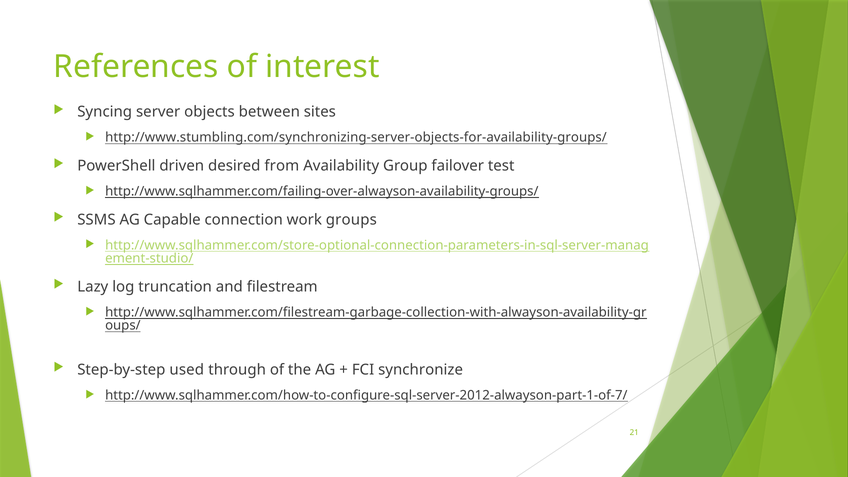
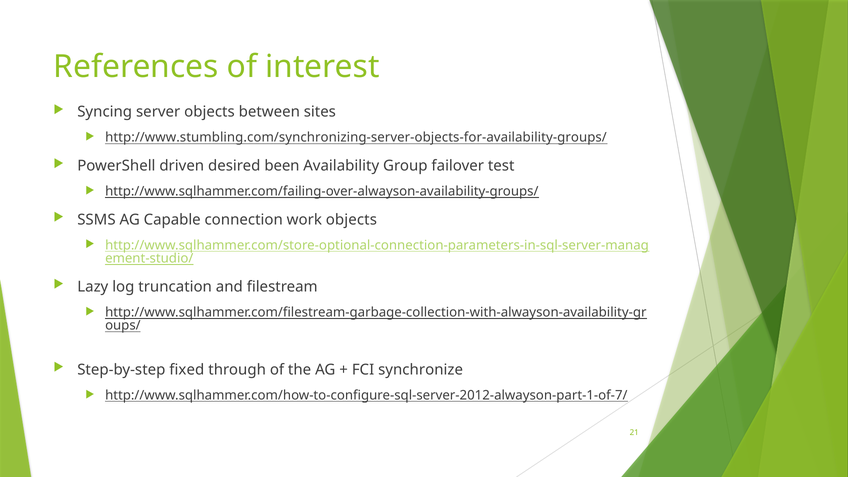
from: from -> been (282, 166)
work groups: groups -> objects (351, 220)
used: used -> fixed (187, 370)
